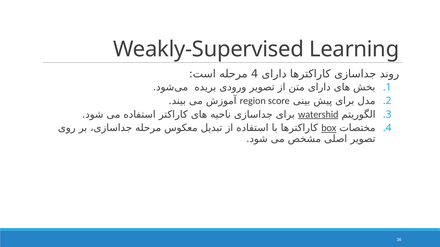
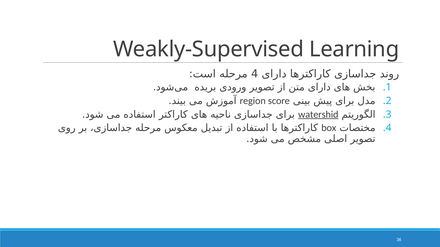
box underline: present -> none (329, 128)
